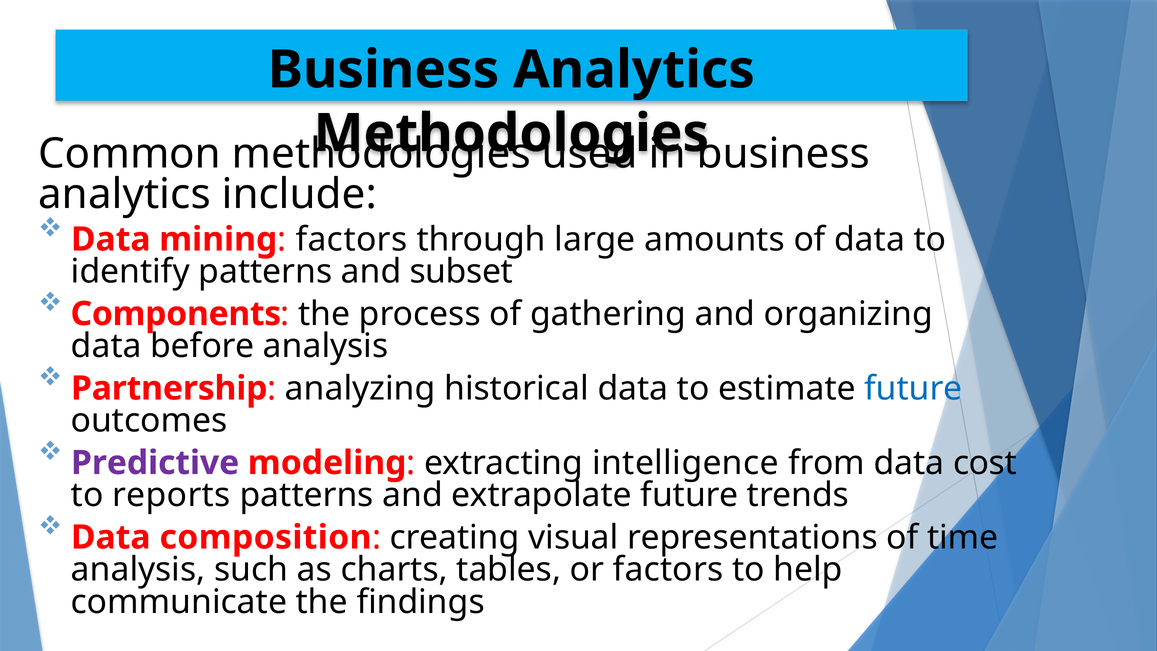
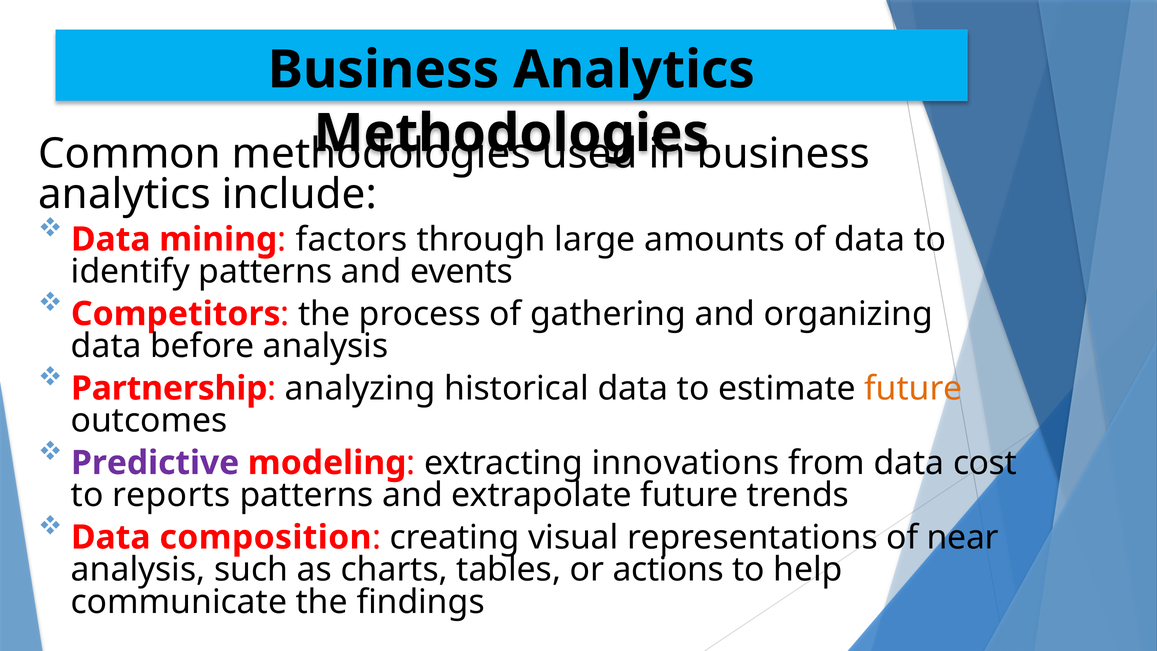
subset: subset -> events (461, 272)
Components: Components -> Competitors (176, 314)
future colour: blue -> orange (913, 388)
intelligence: intelligence -> innovations (686, 463)
time: time -> near (963, 537)
or factors: factors -> actions (668, 570)
